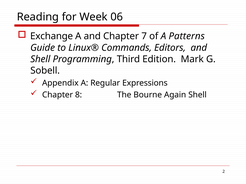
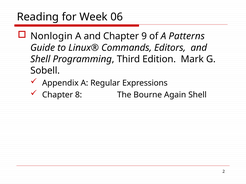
Exchange: Exchange -> Nonlogin (51, 36)
7: 7 -> 9 (144, 36)
